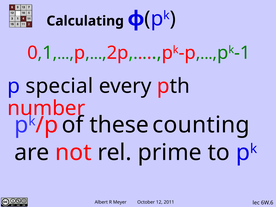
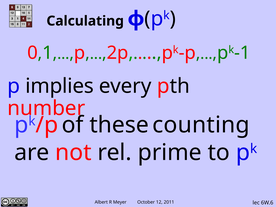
special: special -> implies (60, 86)
